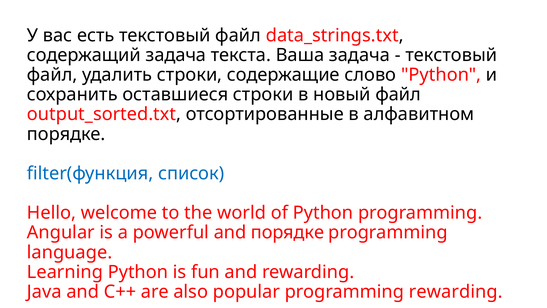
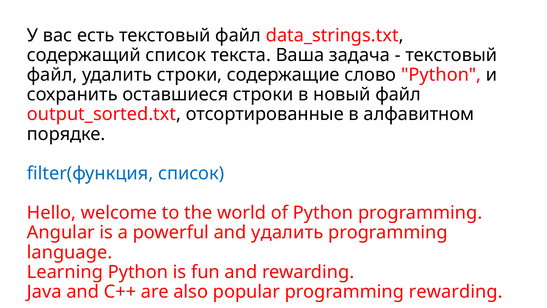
содержащий задача: задача -> список (176, 55)
and порядке: порядке -> удалить (287, 232)
